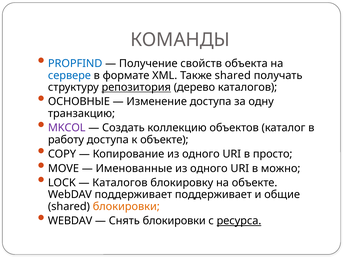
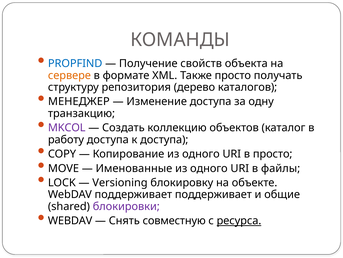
сервере colour: blue -> orange (69, 75)
Также shared: shared -> просто (233, 75)
репозитория underline: present -> none (136, 87)
ОСНОВНЫЕ: ОСНОВНЫЕ -> МЕНЕДЖЕР (79, 101)
к объекте: объекте -> доступа (164, 139)
можно: можно -> файлы (281, 168)
Каталогов: Каталогов -> Versioning (120, 182)
блокировки colour: orange -> purple (126, 206)
Снять блокировки: блокировки -> совместную (174, 220)
